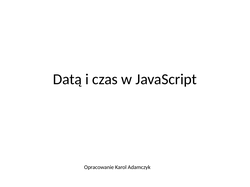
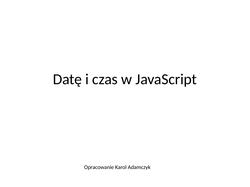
Datą: Datą -> Datę (67, 79)
